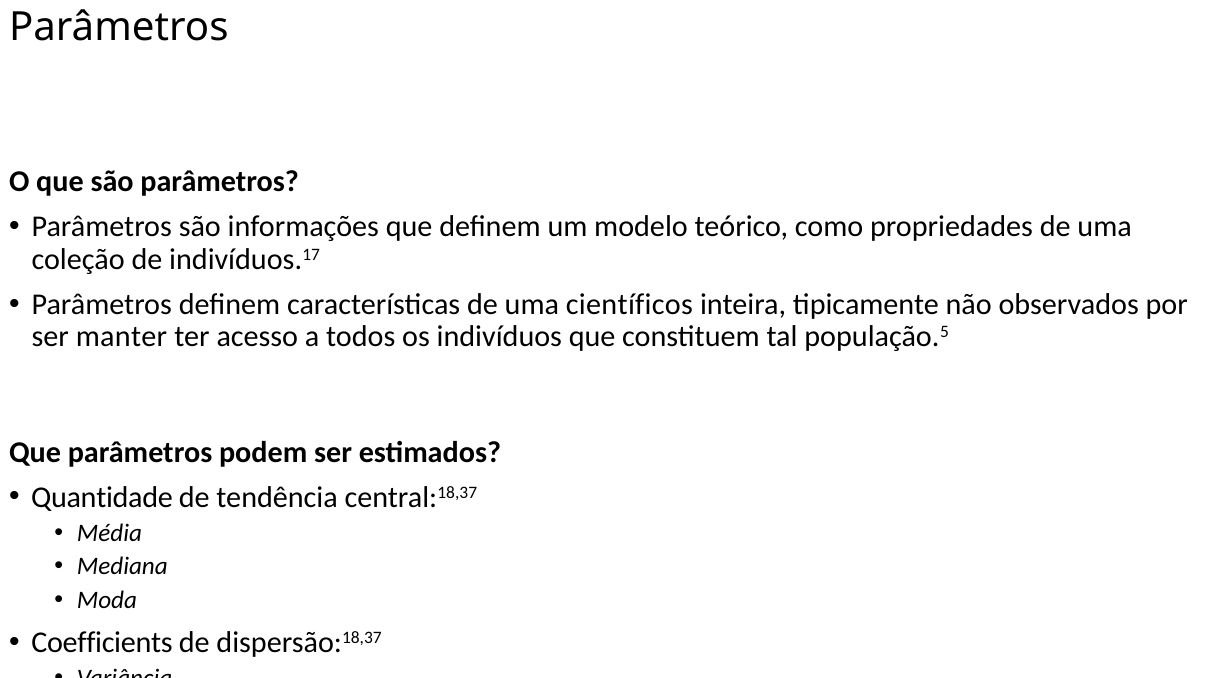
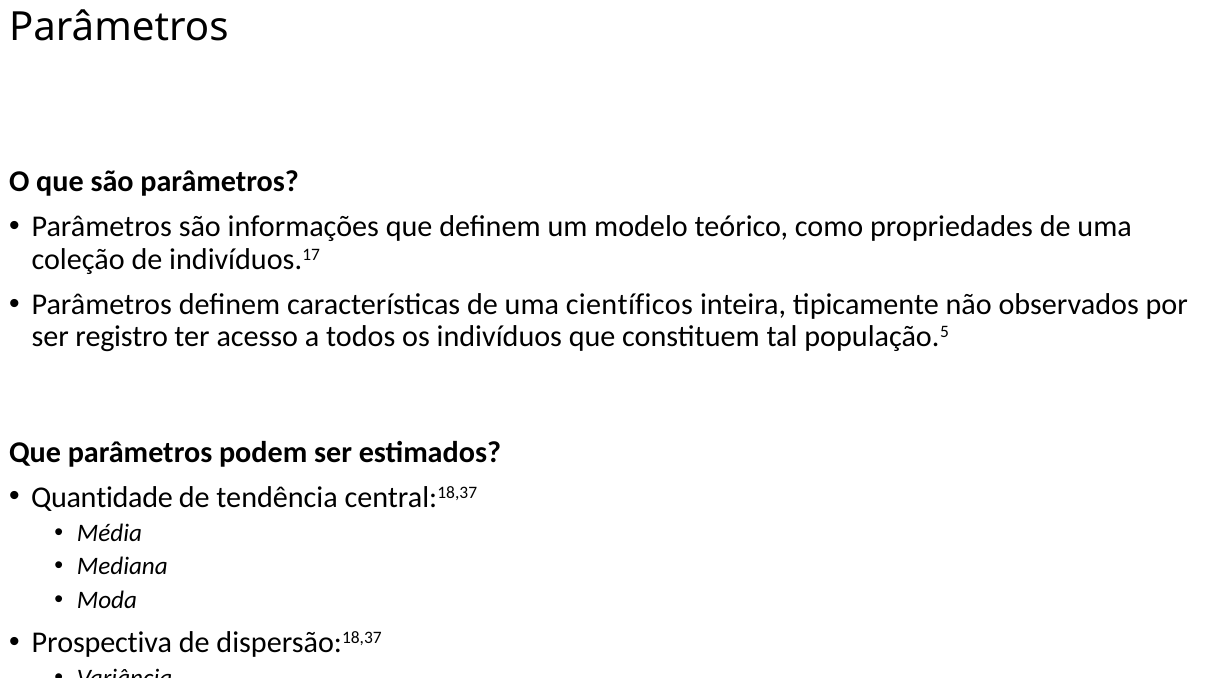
manter: manter -> registro (122, 337)
Coefficients: Coefficients -> Prospectiva (102, 643)
